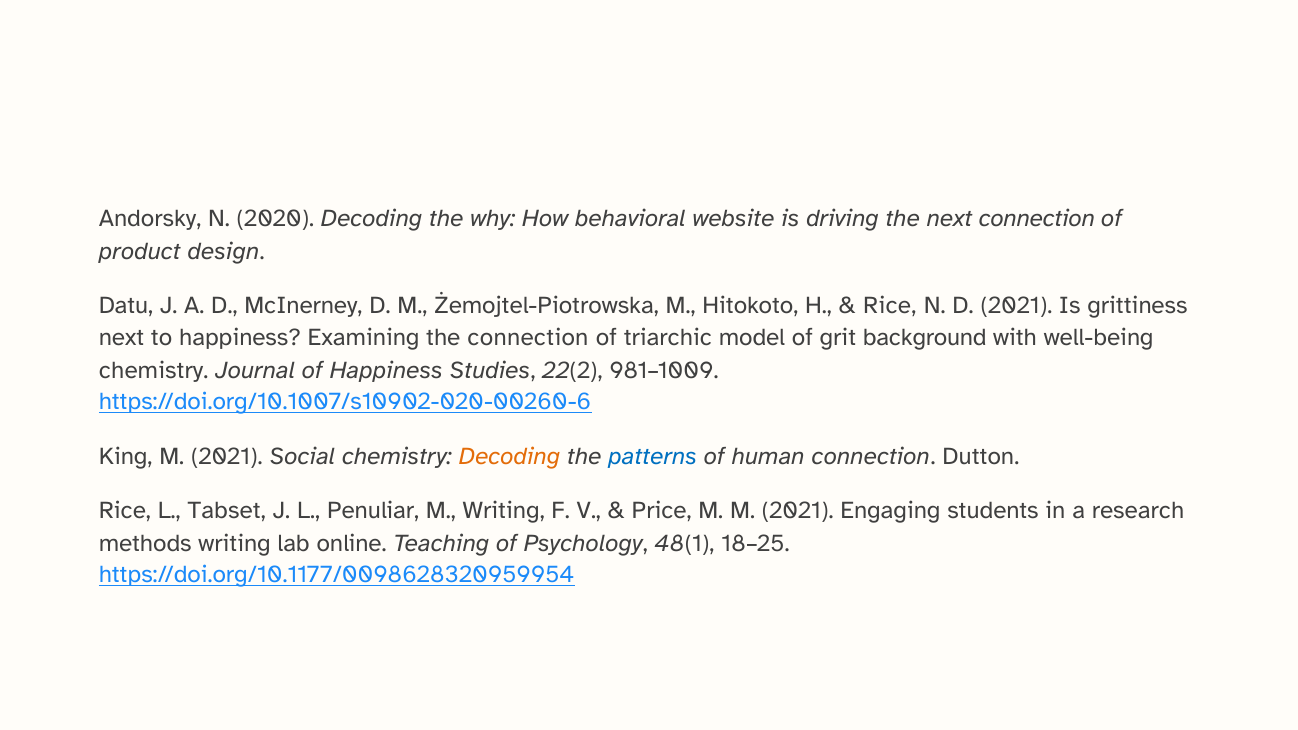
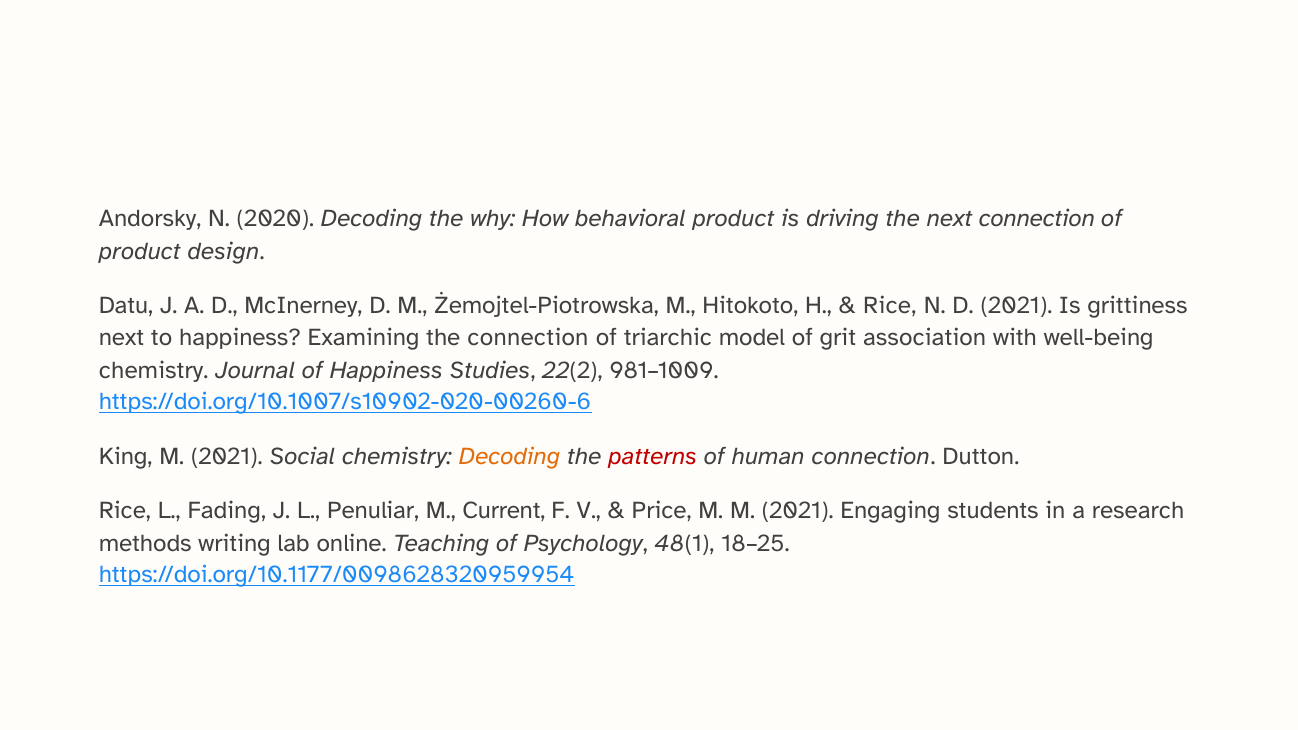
behavioral website: website -> product (733, 219)
background: background -> association (925, 338)
patterns colour: blue -> red (653, 457)
Tabset: Tabset -> Fading (227, 511)
M Writing: Writing -> Current (504, 511)
